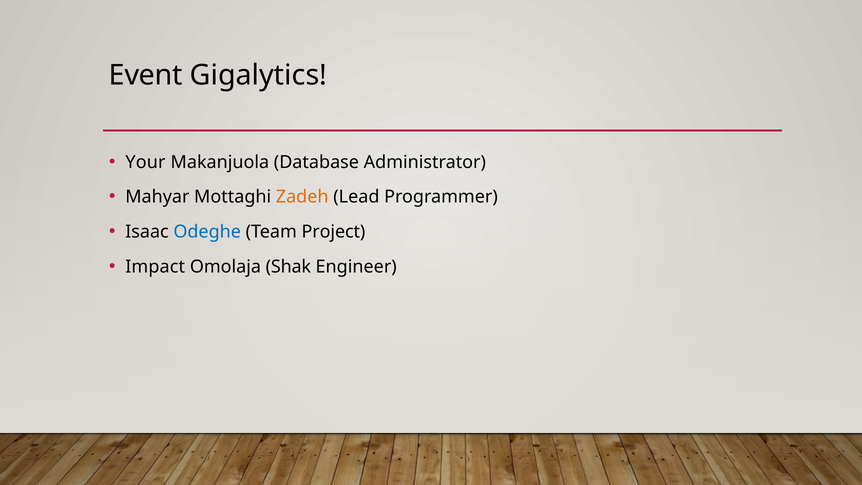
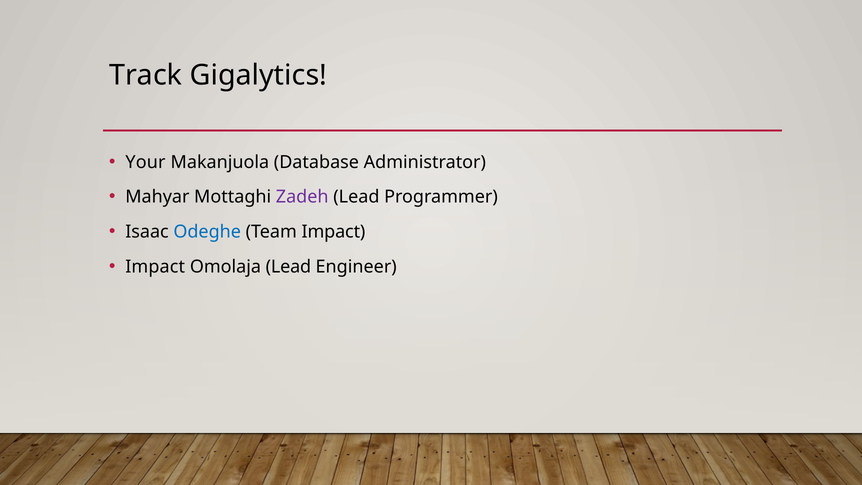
Event: Event -> Track (146, 75)
Zadeh colour: orange -> purple (302, 197)
Team Project: Project -> Impact (333, 232)
Omolaja Shak: Shak -> Lead (288, 267)
